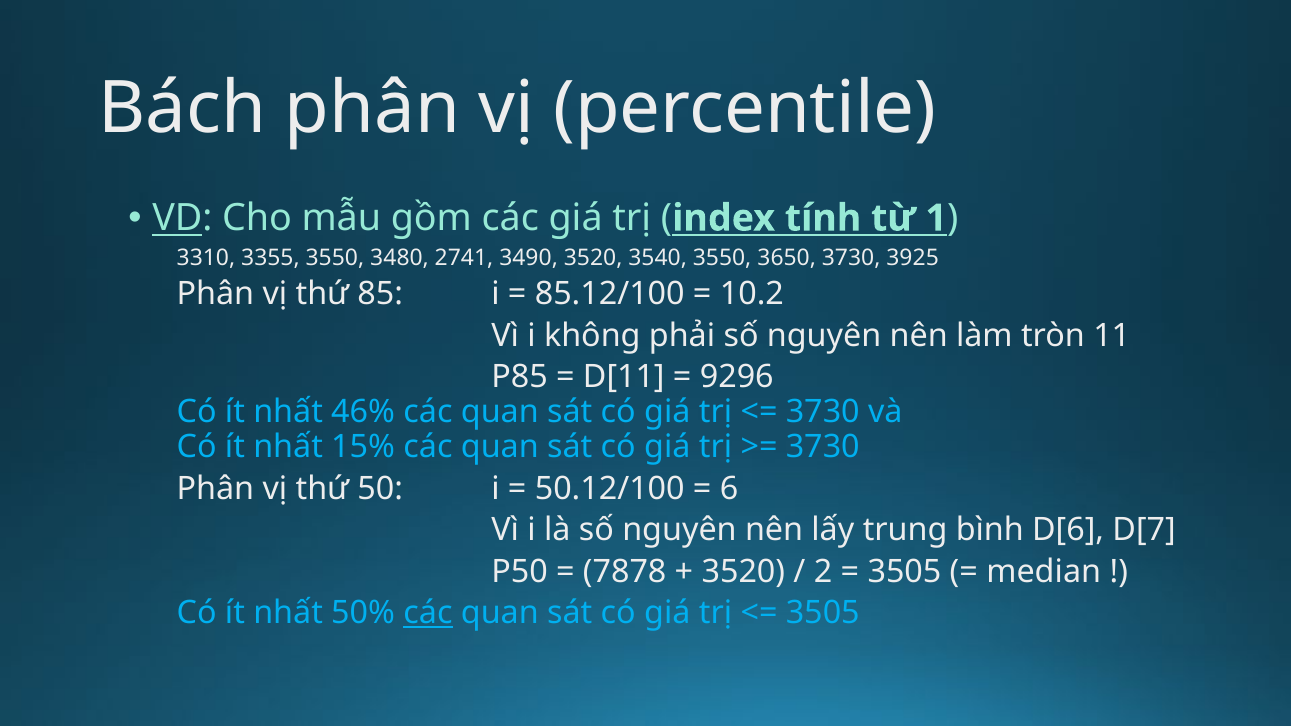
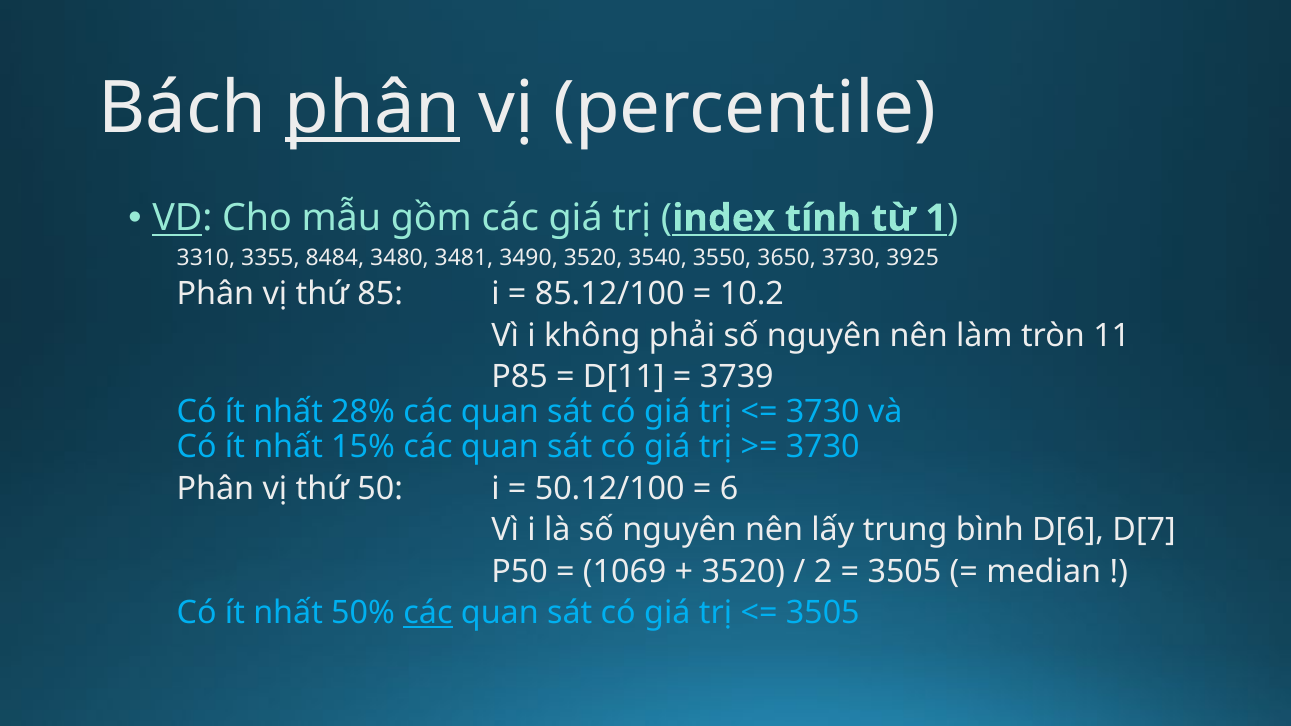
phân underline: none -> present (372, 108)
3355 3550: 3550 -> 8484 (335, 258)
2741: 2741 -> 3481 (464, 258)
9296: 9296 -> 3739 (737, 377)
46%: 46% -> 28% (363, 412)
7878: 7878 -> 1069 (625, 572)
